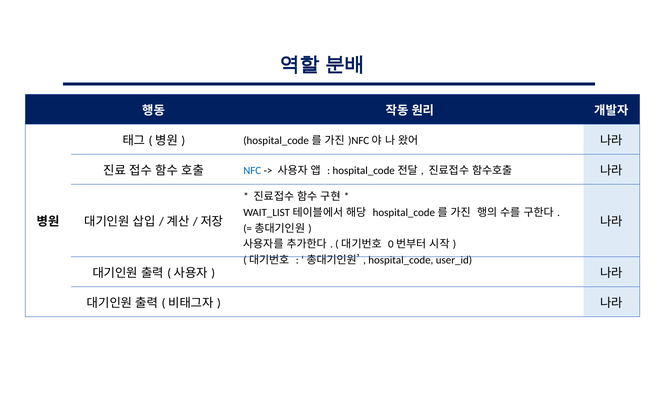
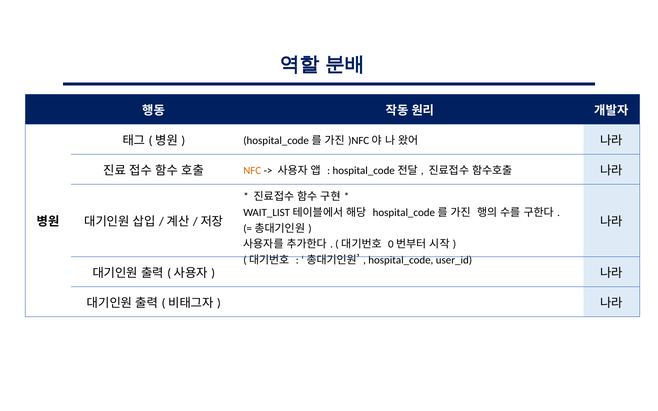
NFC colour: blue -> orange (252, 171)
